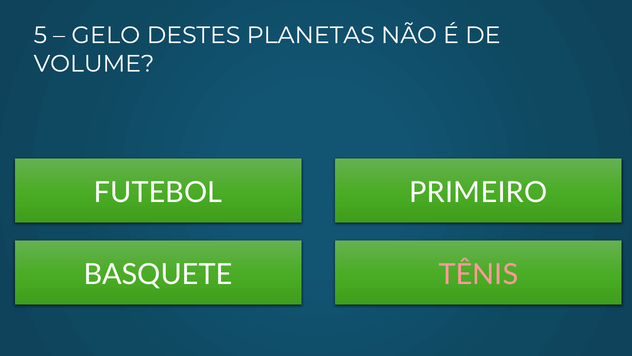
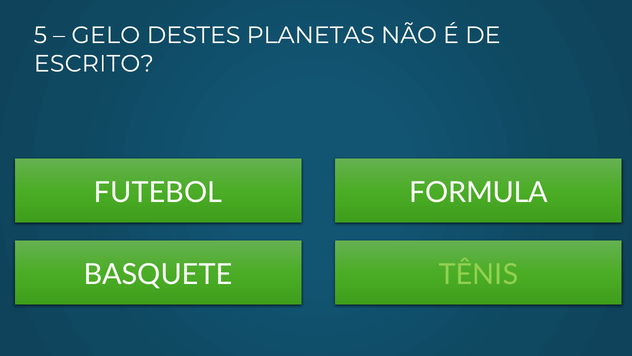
VOLUME: VOLUME -> ESCRITO (94, 64)
PRIMEIRO: PRIMEIRO -> FORMULA (479, 192)
TÊNIS colour: pink -> light green (478, 274)
